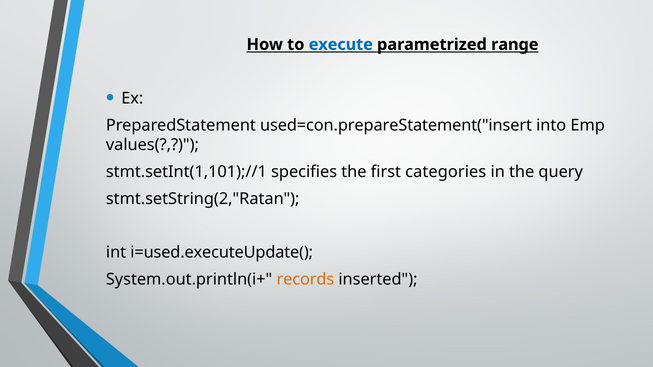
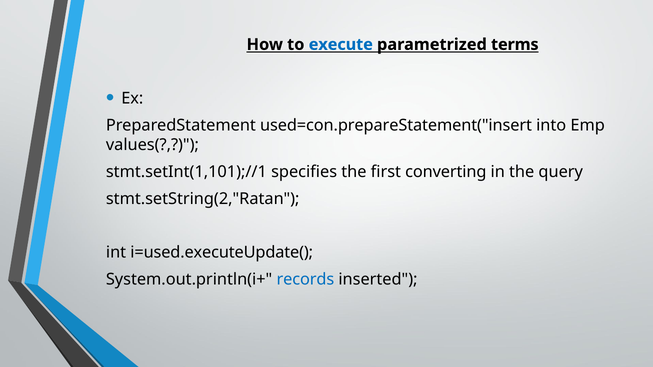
range: range -> terms (515, 45)
categories: categories -> converting (446, 172)
records colour: orange -> blue (305, 280)
